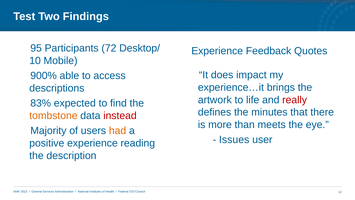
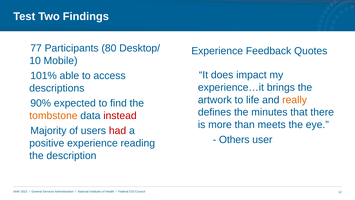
95: 95 -> 77 (36, 48)
72: 72 -> 80 (109, 48)
900%: 900% -> 101% (44, 76)
really colour: red -> orange (295, 100)
83%: 83% -> 90% (41, 103)
had colour: orange -> red (118, 131)
Issues: Issues -> Others (234, 140)
